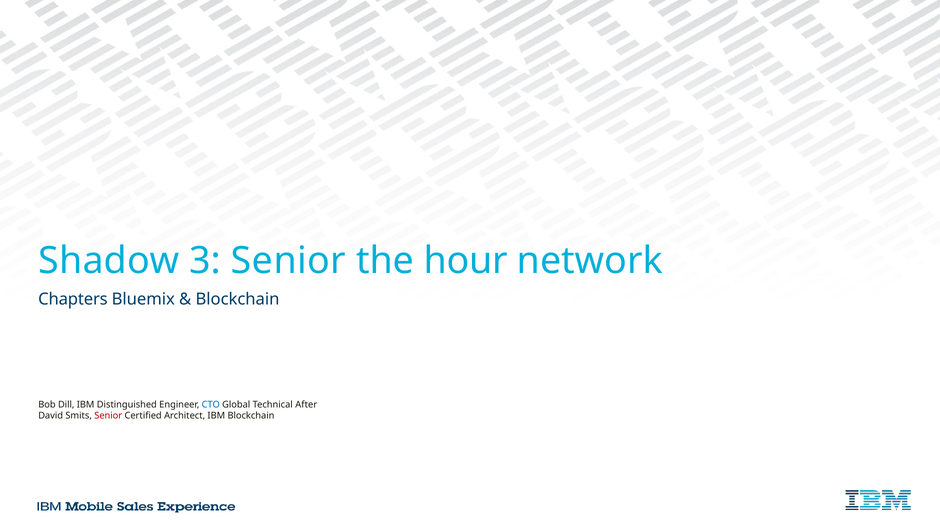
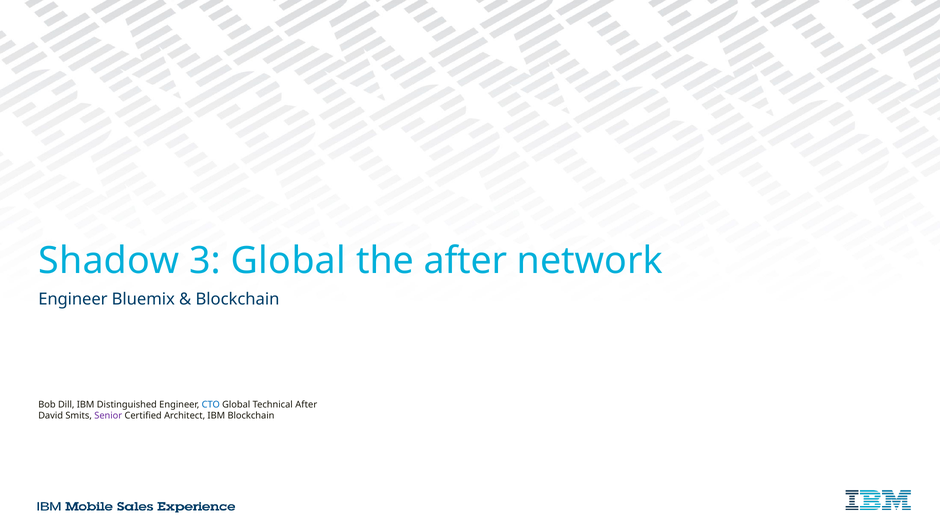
3 Senior: Senior -> Global (288, 261)
the hour: hour -> after (466, 261)
Chapters: Chapters -> Engineer (73, 299)
Senior colour: red -> purple (108, 415)
